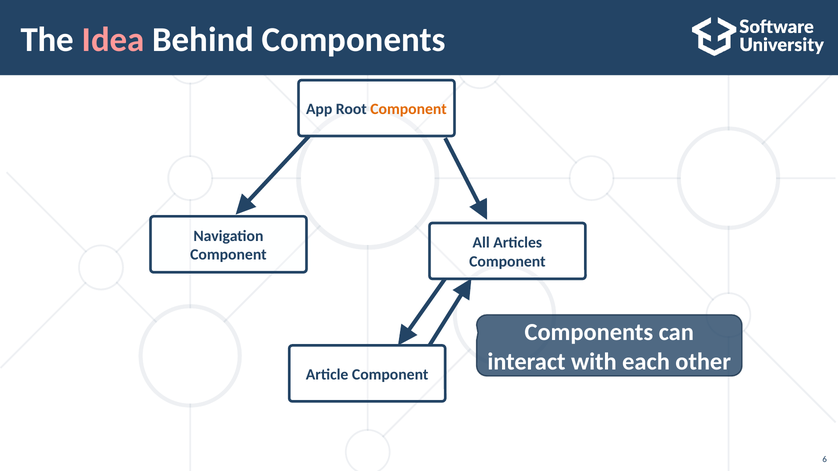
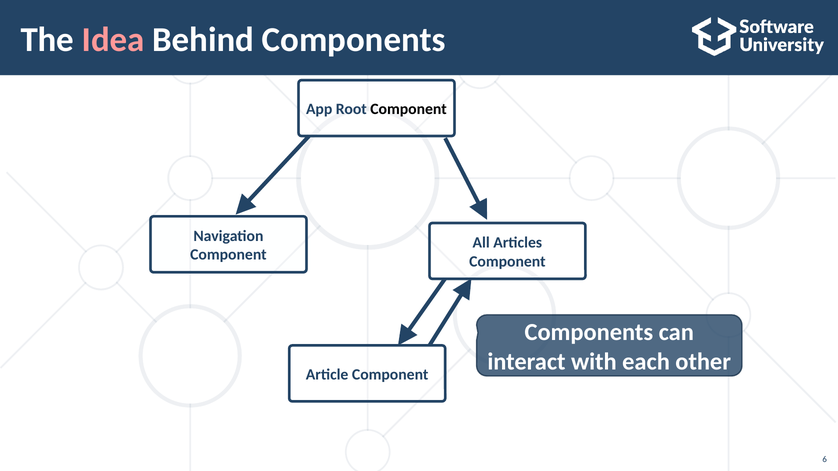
Component colour: orange -> black (409, 109)
